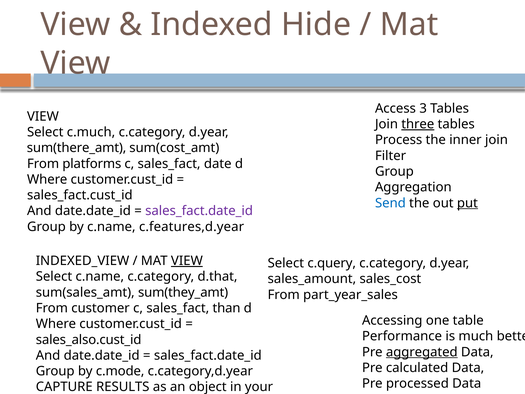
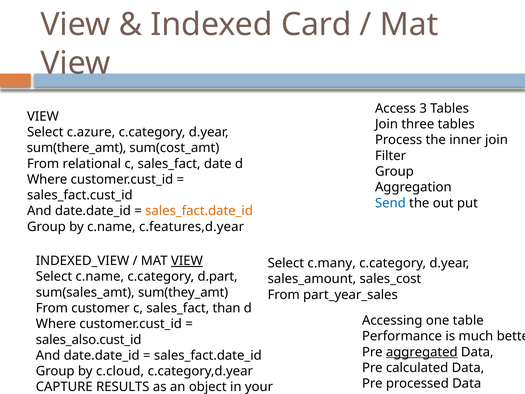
Hide: Hide -> Card (316, 25)
three underline: present -> none (418, 124)
c.much: c.much -> c.azure (91, 132)
platforms: platforms -> relational (92, 164)
put underline: present -> none (467, 203)
sales_fact.date_id colour: purple -> orange (199, 211)
c.query: c.query -> c.many (332, 263)
d.that: d.that -> d.part (218, 276)
c.mode: c.mode -> c.cloud (120, 371)
